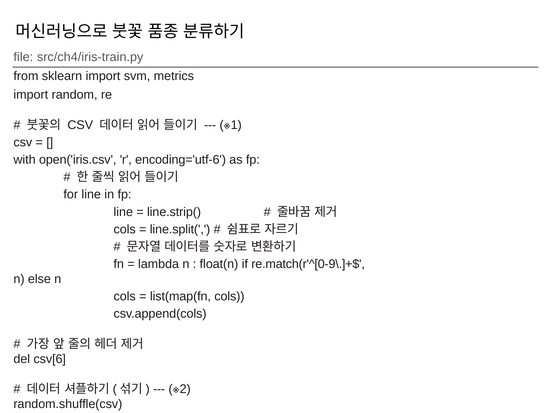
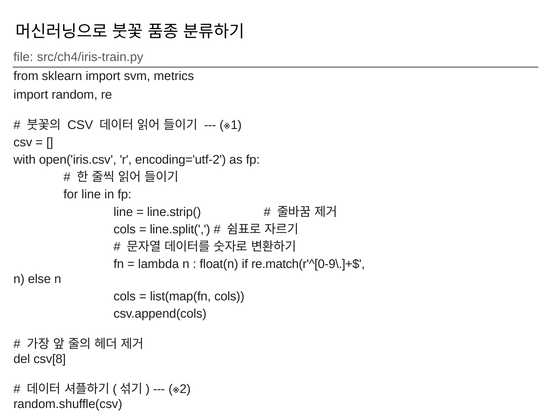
encoding='utf-6: encoding='utf-6 -> encoding='utf-2 (181, 160)
csv[6: csv[6 -> csv[8 (50, 359)
